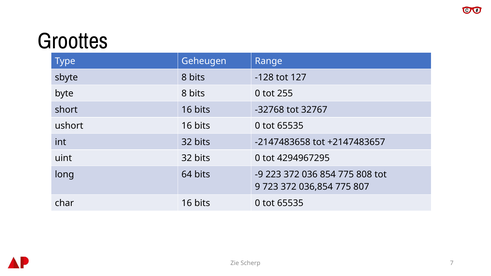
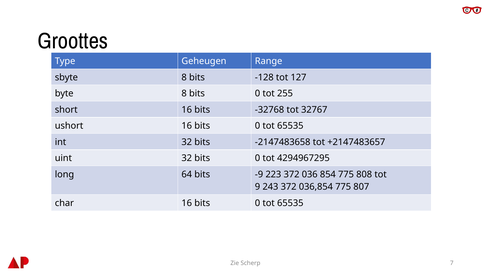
723: 723 -> 243 (270, 187)
